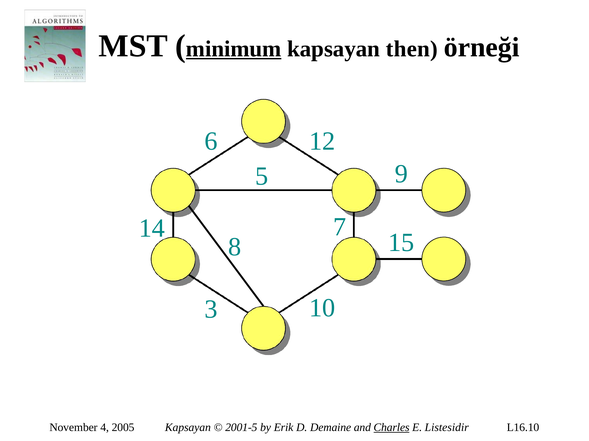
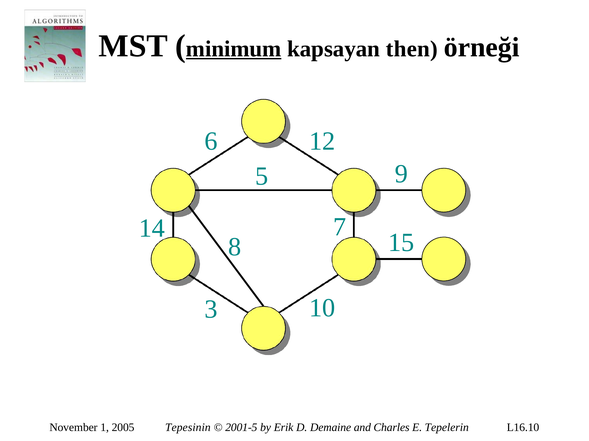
4: 4 -> 1 (105, 428)
2005 Kapsayan: Kapsayan -> Tepesinin (188, 428)
Charles underline: present -> none (392, 428)
Listesidir: Listesidir -> Tepelerin (447, 428)
